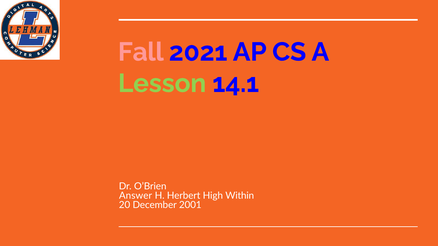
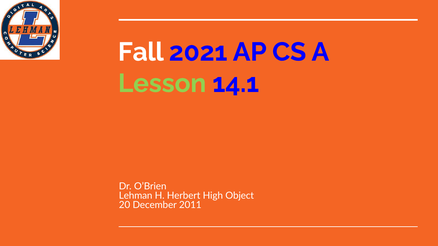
Fall colour: pink -> white (141, 52)
Answer: Answer -> Lehman (136, 196)
Within: Within -> Object (240, 196)
2001: 2001 -> 2011 (190, 205)
